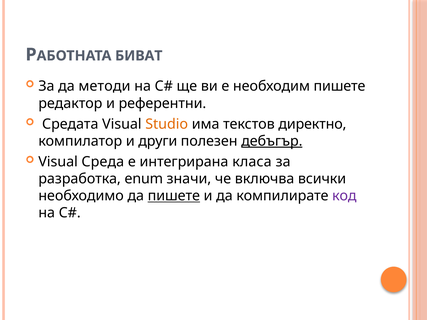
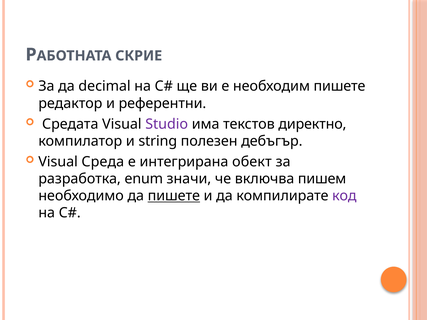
БИВАТ: БИВАТ -> СКРИЕ (139, 56)
методи: методи -> decimal (105, 86)
Studio colour: orange -> purple (167, 124)
други: други -> string (158, 141)
дебъгър underline: present -> none (272, 141)
класа: класа -> обект (252, 162)
всички: всички -> пишем (322, 179)
